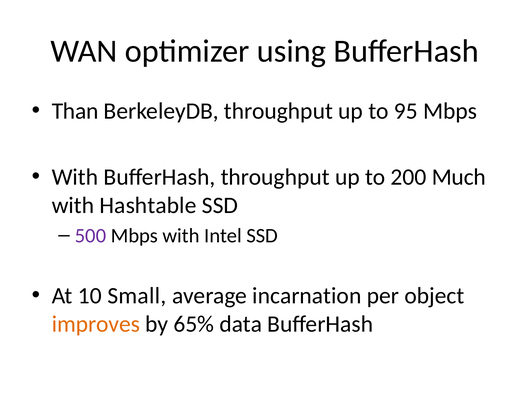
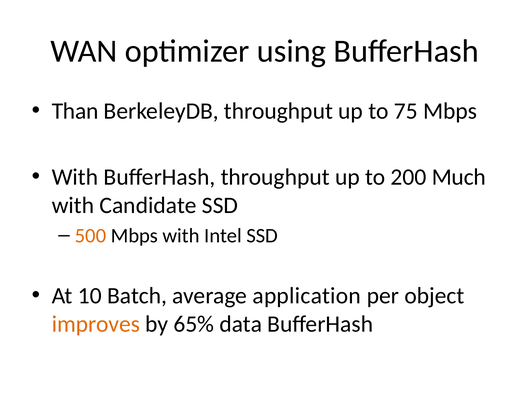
95: 95 -> 75 (406, 111)
Hashtable: Hashtable -> Candidate (148, 206)
500 colour: purple -> orange (91, 236)
Small: Small -> Batch (137, 296)
incarnation: incarnation -> application (307, 296)
